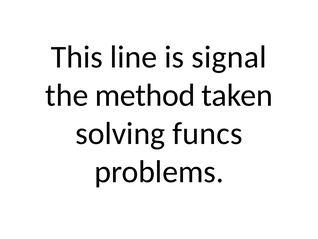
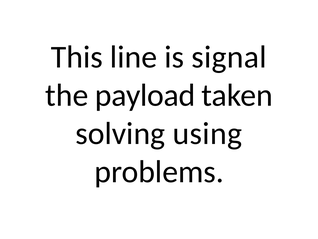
method: method -> payload (145, 95)
funcs: funcs -> using (207, 133)
